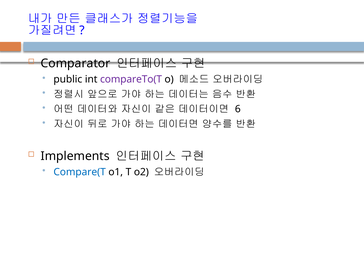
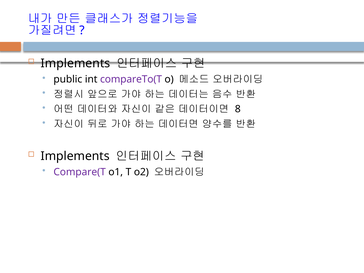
Comparator: Comparator -> Implements (76, 63)
6: 6 -> 8 (238, 109)
Compare(T colour: blue -> purple (80, 172)
